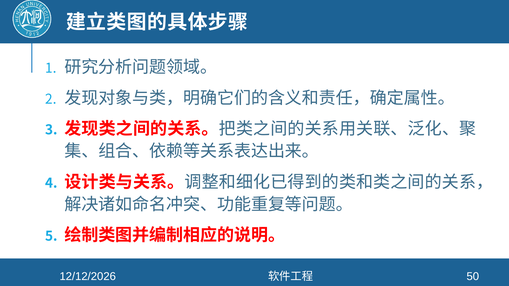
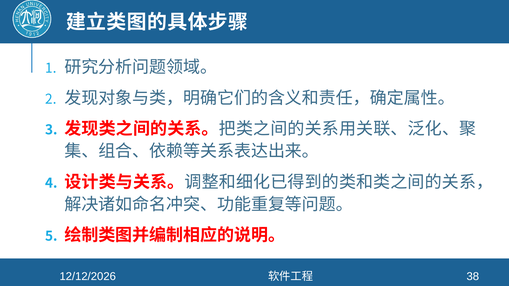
50: 50 -> 38 (473, 277)
